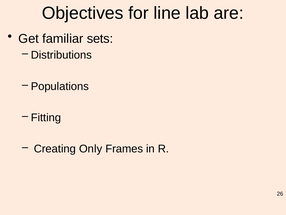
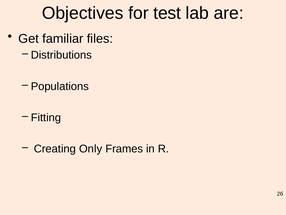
line: line -> test (167, 13)
sets: sets -> files (100, 39)
